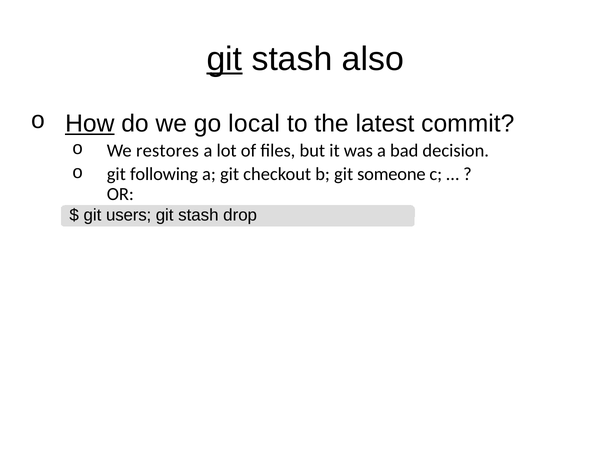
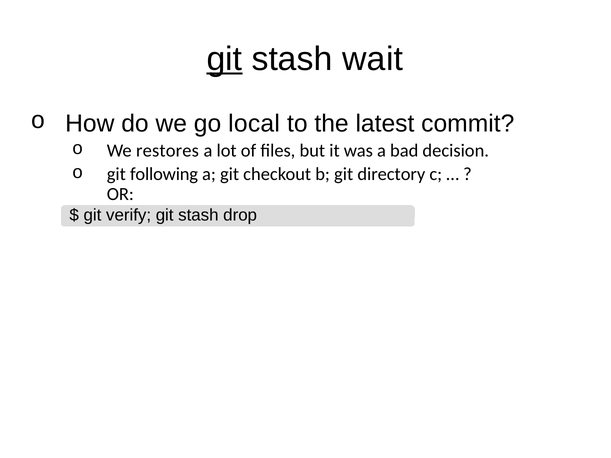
also: also -> wait (373, 59)
How underline: present -> none (90, 124)
someone: someone -> directory (391, 174)
users: users -> verify (129, 215)
